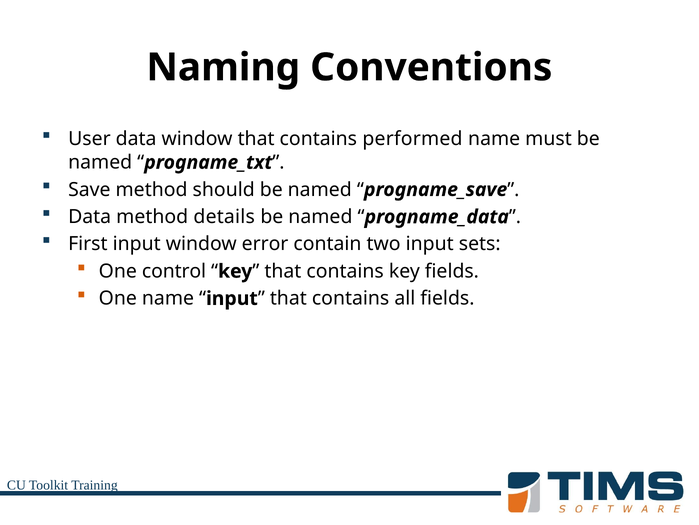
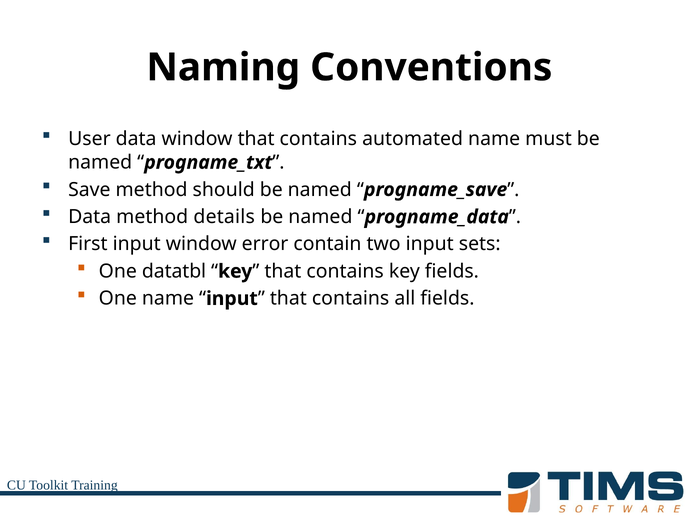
performed: performed -> automated (413, 139)
control: control -> datatbl (174, 271)
